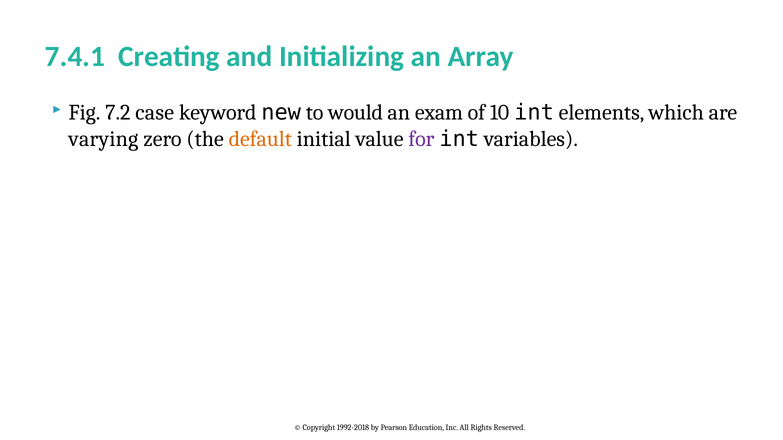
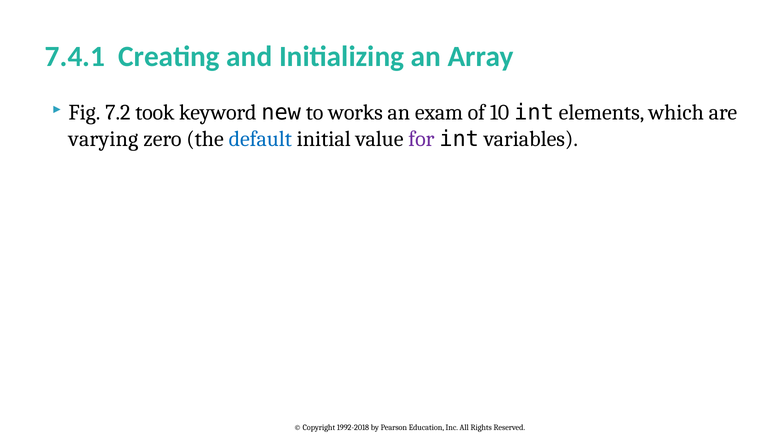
case: case -> took (155, 113)
would: would -> works (356, 113)
default colour: orange -> blue (260, 139)
